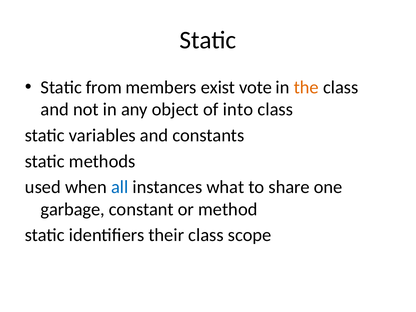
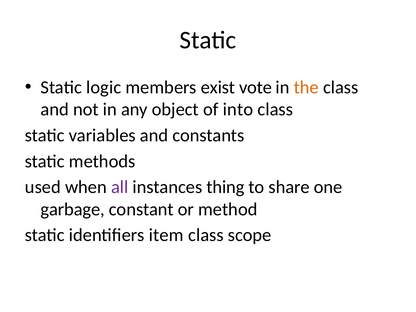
from: from -> logic (104, 87)
all colour: blue -> purple (120, 187)
what: what -> thing (225, 187)
their: their -> item (166, 235)
